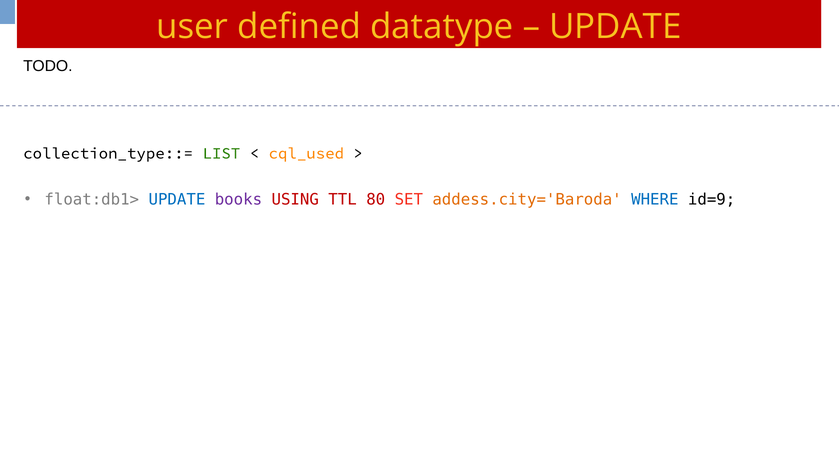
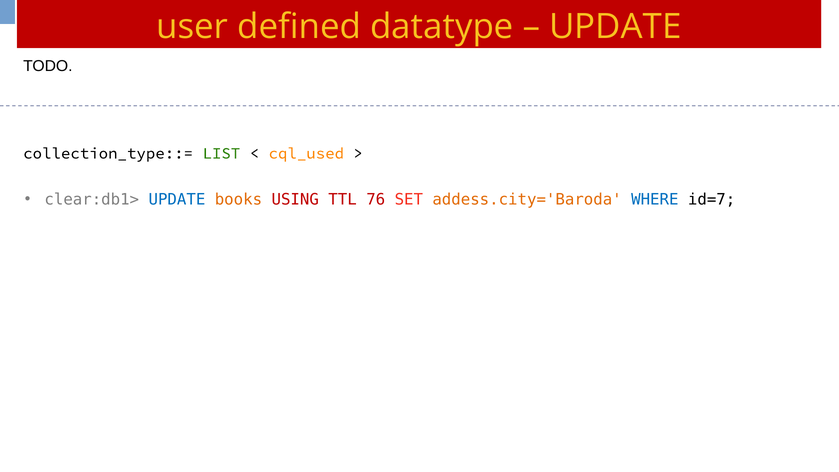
float:db1>: float:db1> -> clear:db1> (92, 199)
books colour: purple -> orange (238, 199)
80: 80 -> 76 (376, 199)
id=9: id=9 -> id=7 (712, 199)
